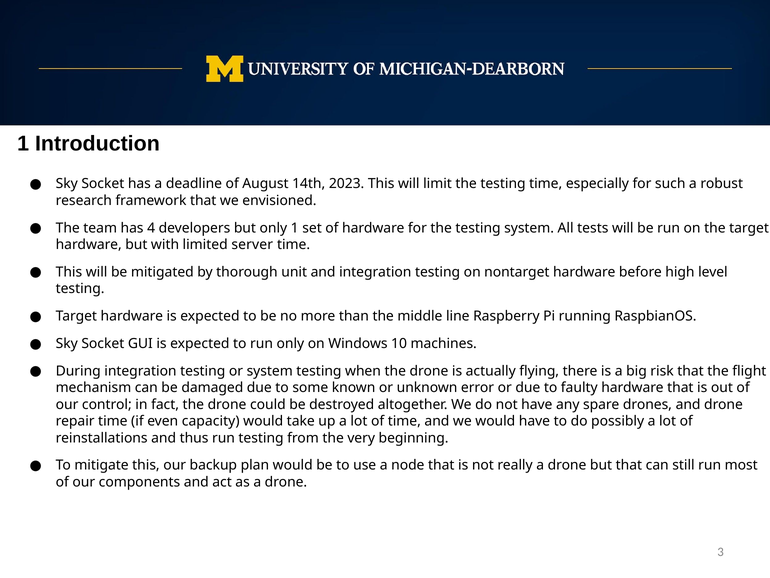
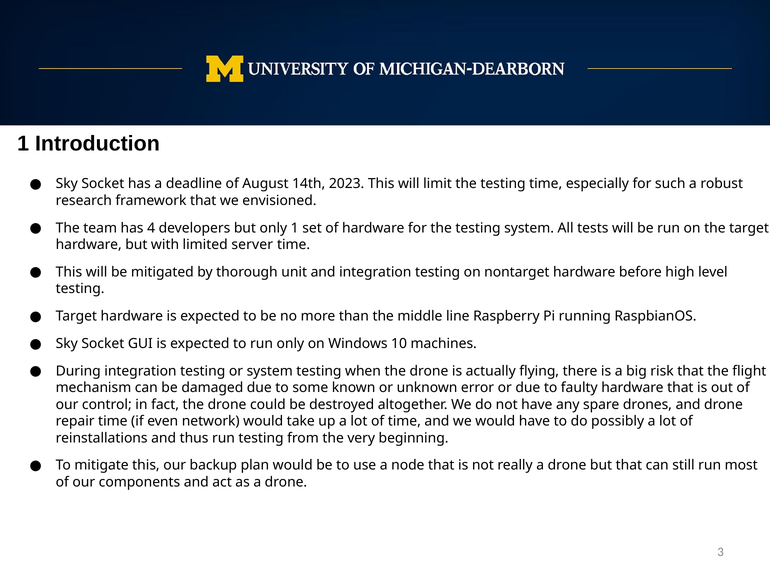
capacity: capacity -> network (211, 421)
